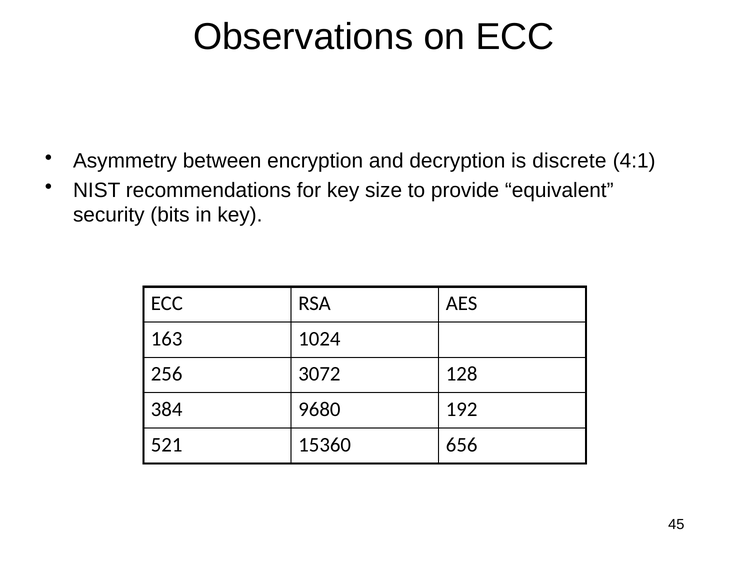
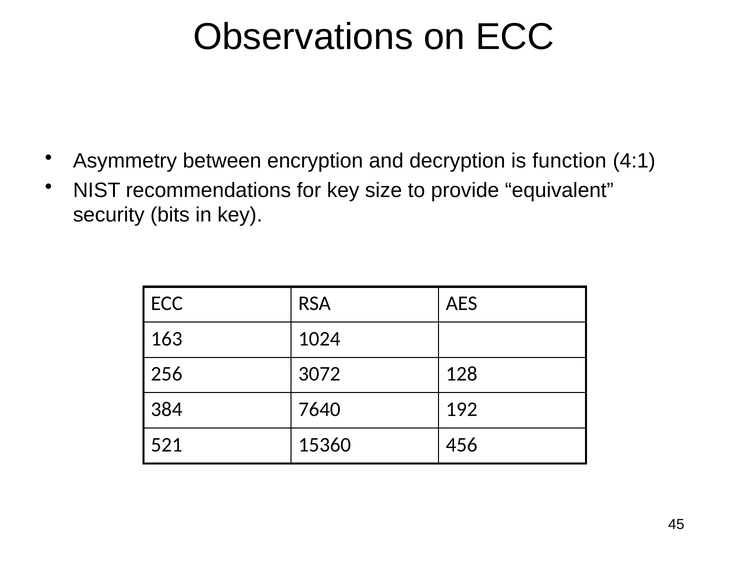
discrete: discrete -> function (569, 161)
9680: 9680 -> 7640 (319, 409)
656: 656 -> 456 (462, 445)
